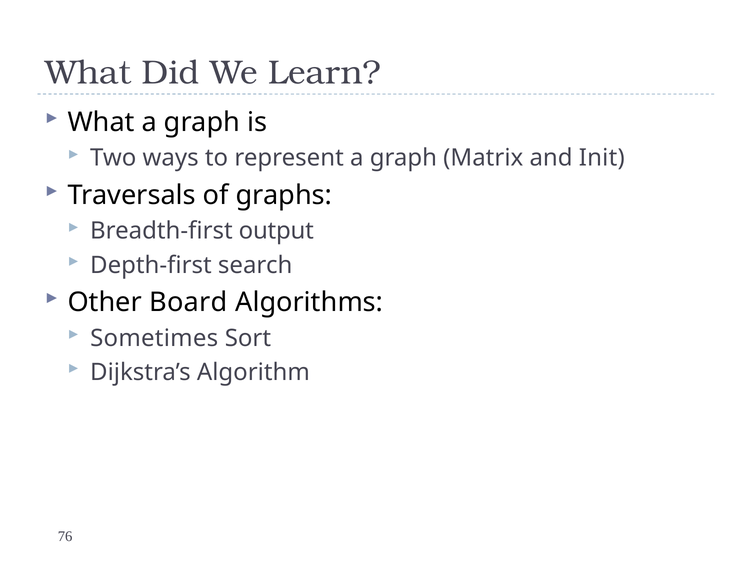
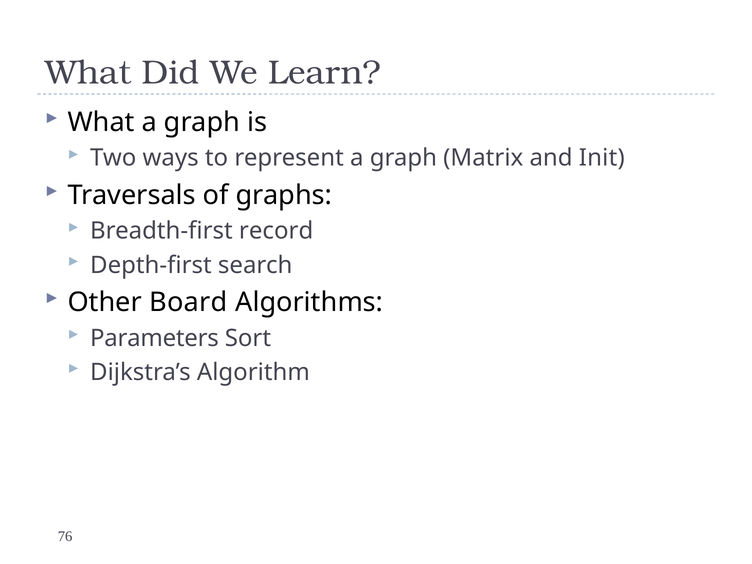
output: output -> record (276, 231)
Sometimes: Sometimes -> Parameters (154, 338)
